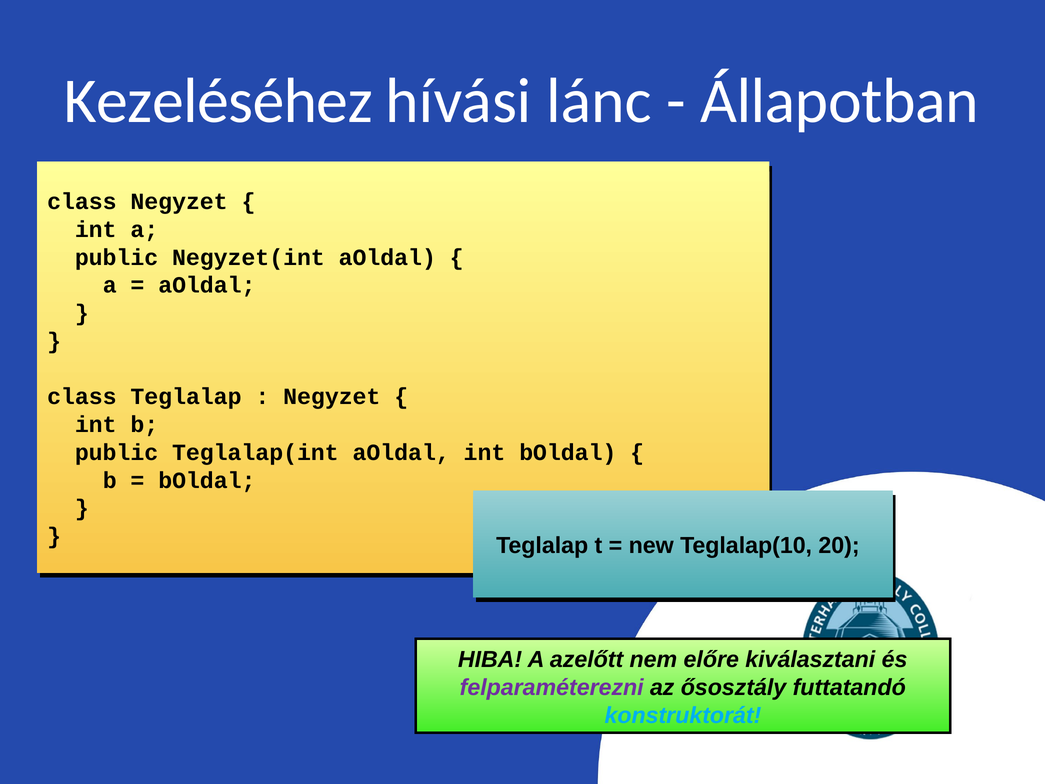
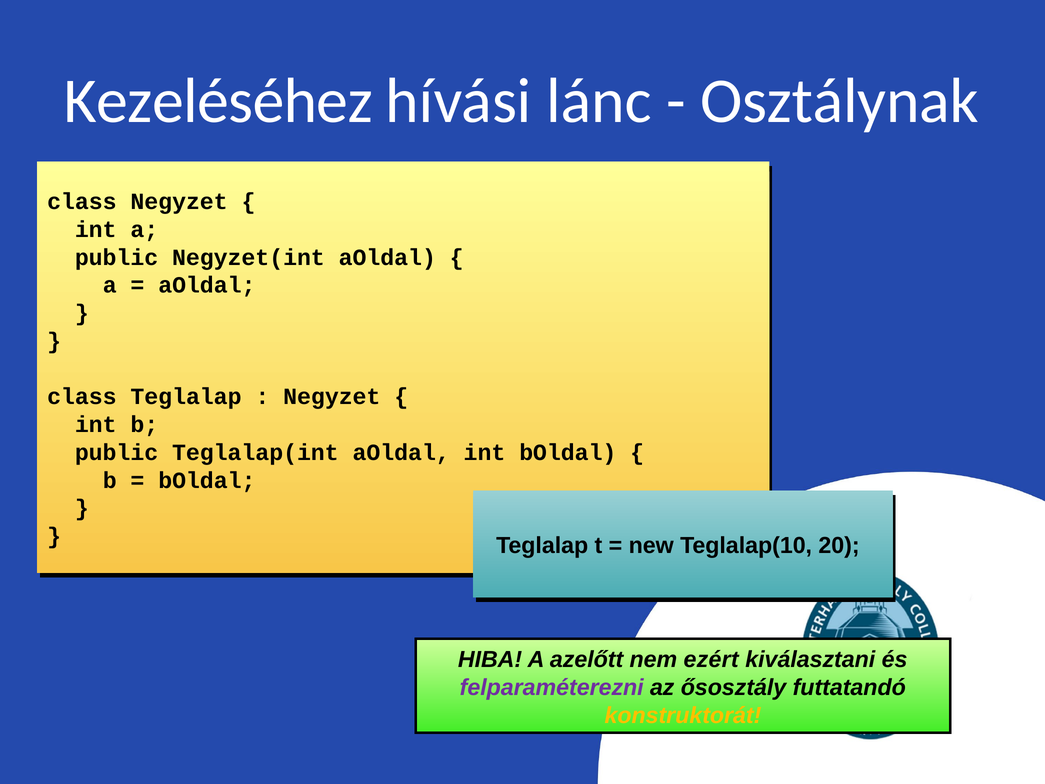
Állapotban: Állapotban -> Osztálynak (839, 101)
előre: előre -> ezért (711, 659)
konstruktorát colour: light blue -> yellow (683, 715)
